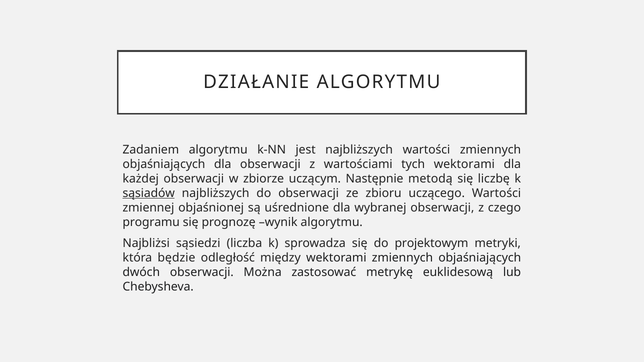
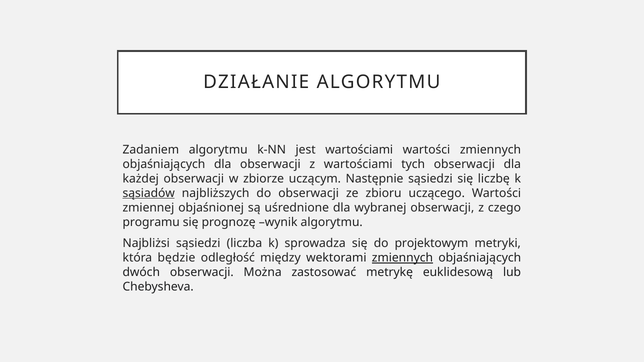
jest najbliższych: najbliższych -> wartościami (359, 150)
tych wektorami: wektorami -> obserwacji (464, 164)
Następnie metodą: metodą -> sąsiedzi (430, 179)
zmiennych underline: none -> present (402, 258)
